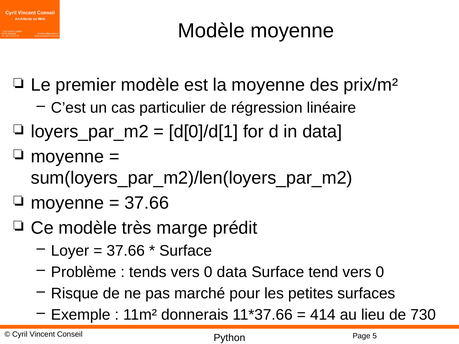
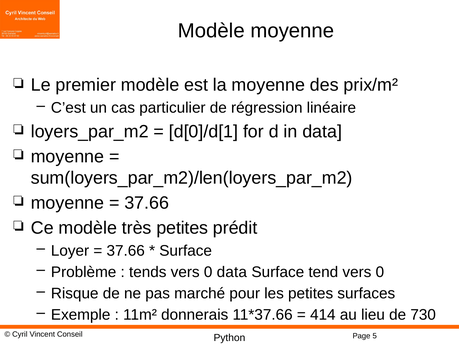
très marge: marge -> petites (182, 228)
